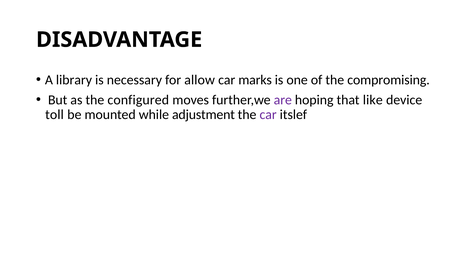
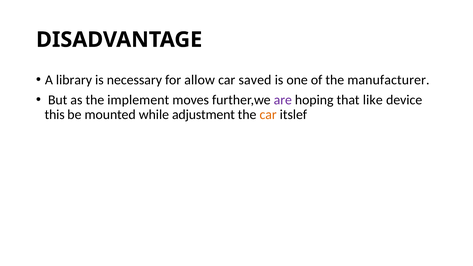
marks: marks -> saved (255, 80)
compromising: compromising -> manufacturer (388, 80)
configured: configured -> implement (138, 100)
toll: toll -> this (55, 115)
car colour: purple -> orange (268, 115)
